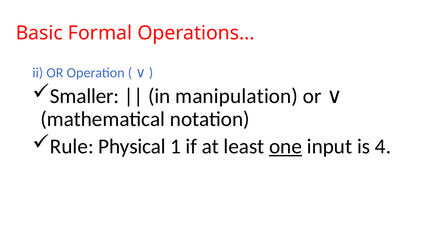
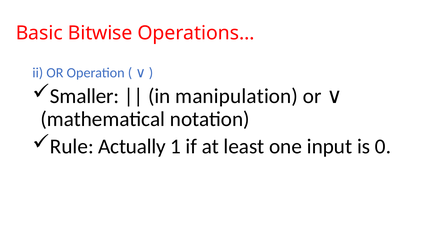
Formal: Formal -> Bitwise (100, 33)
Physical: Physical -> Actually (132, 147)
one underline: present -> none (286, 147)
4: 4 -> 0 (383, 147)
